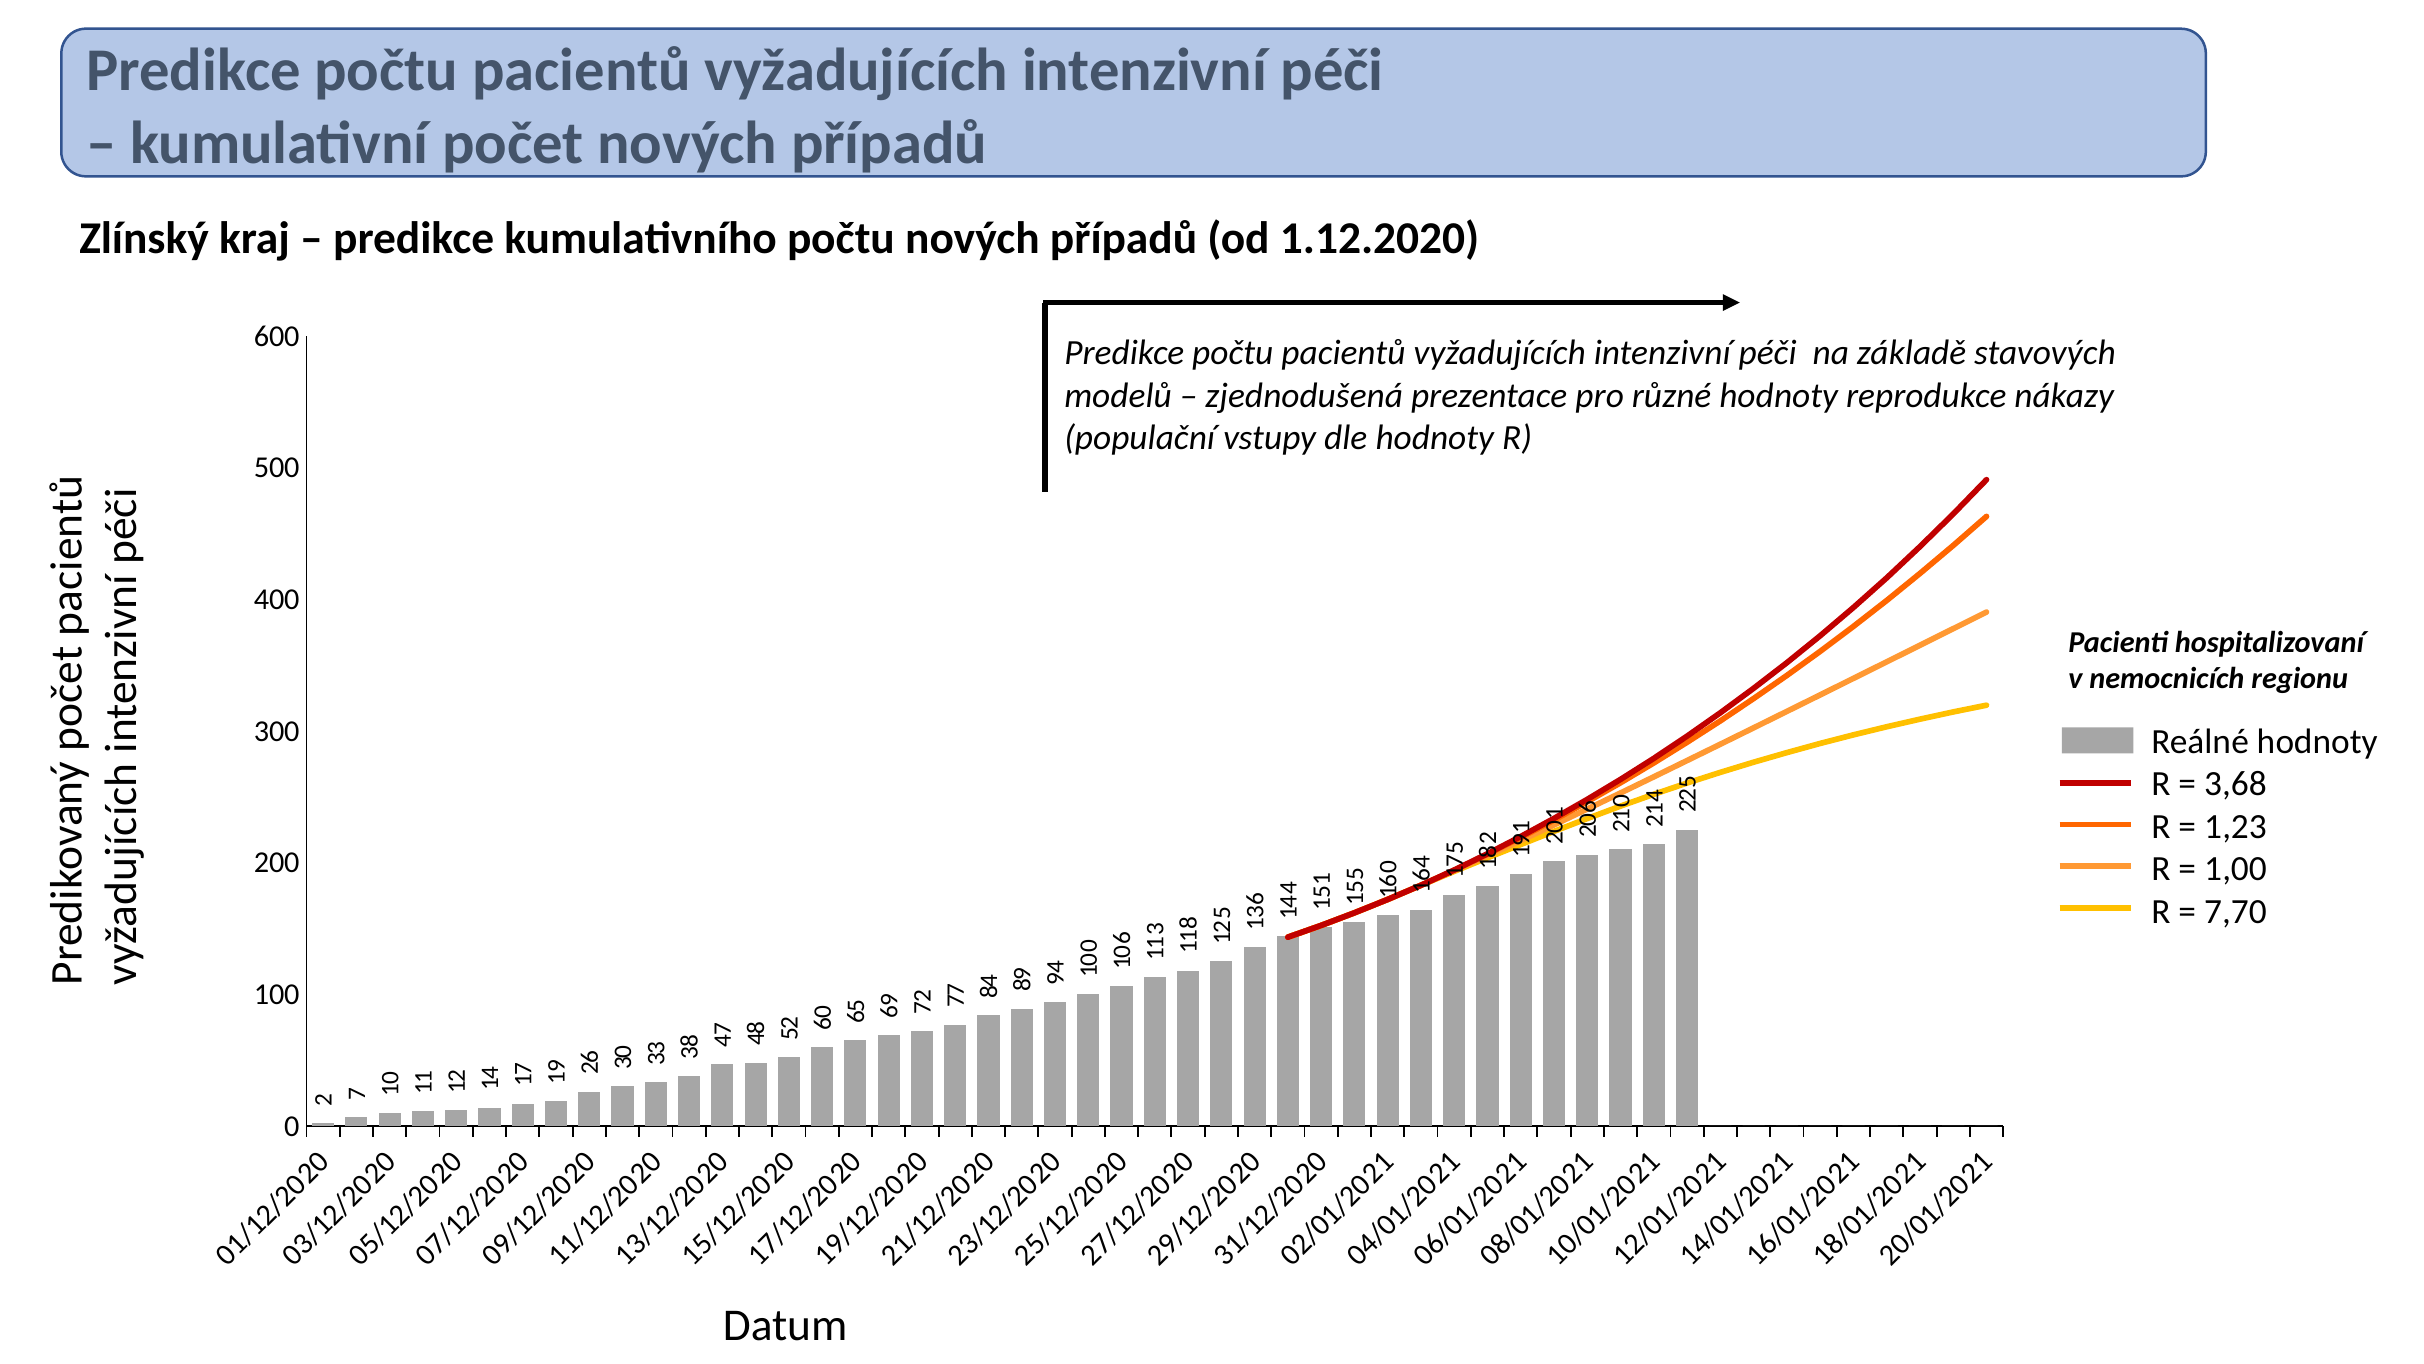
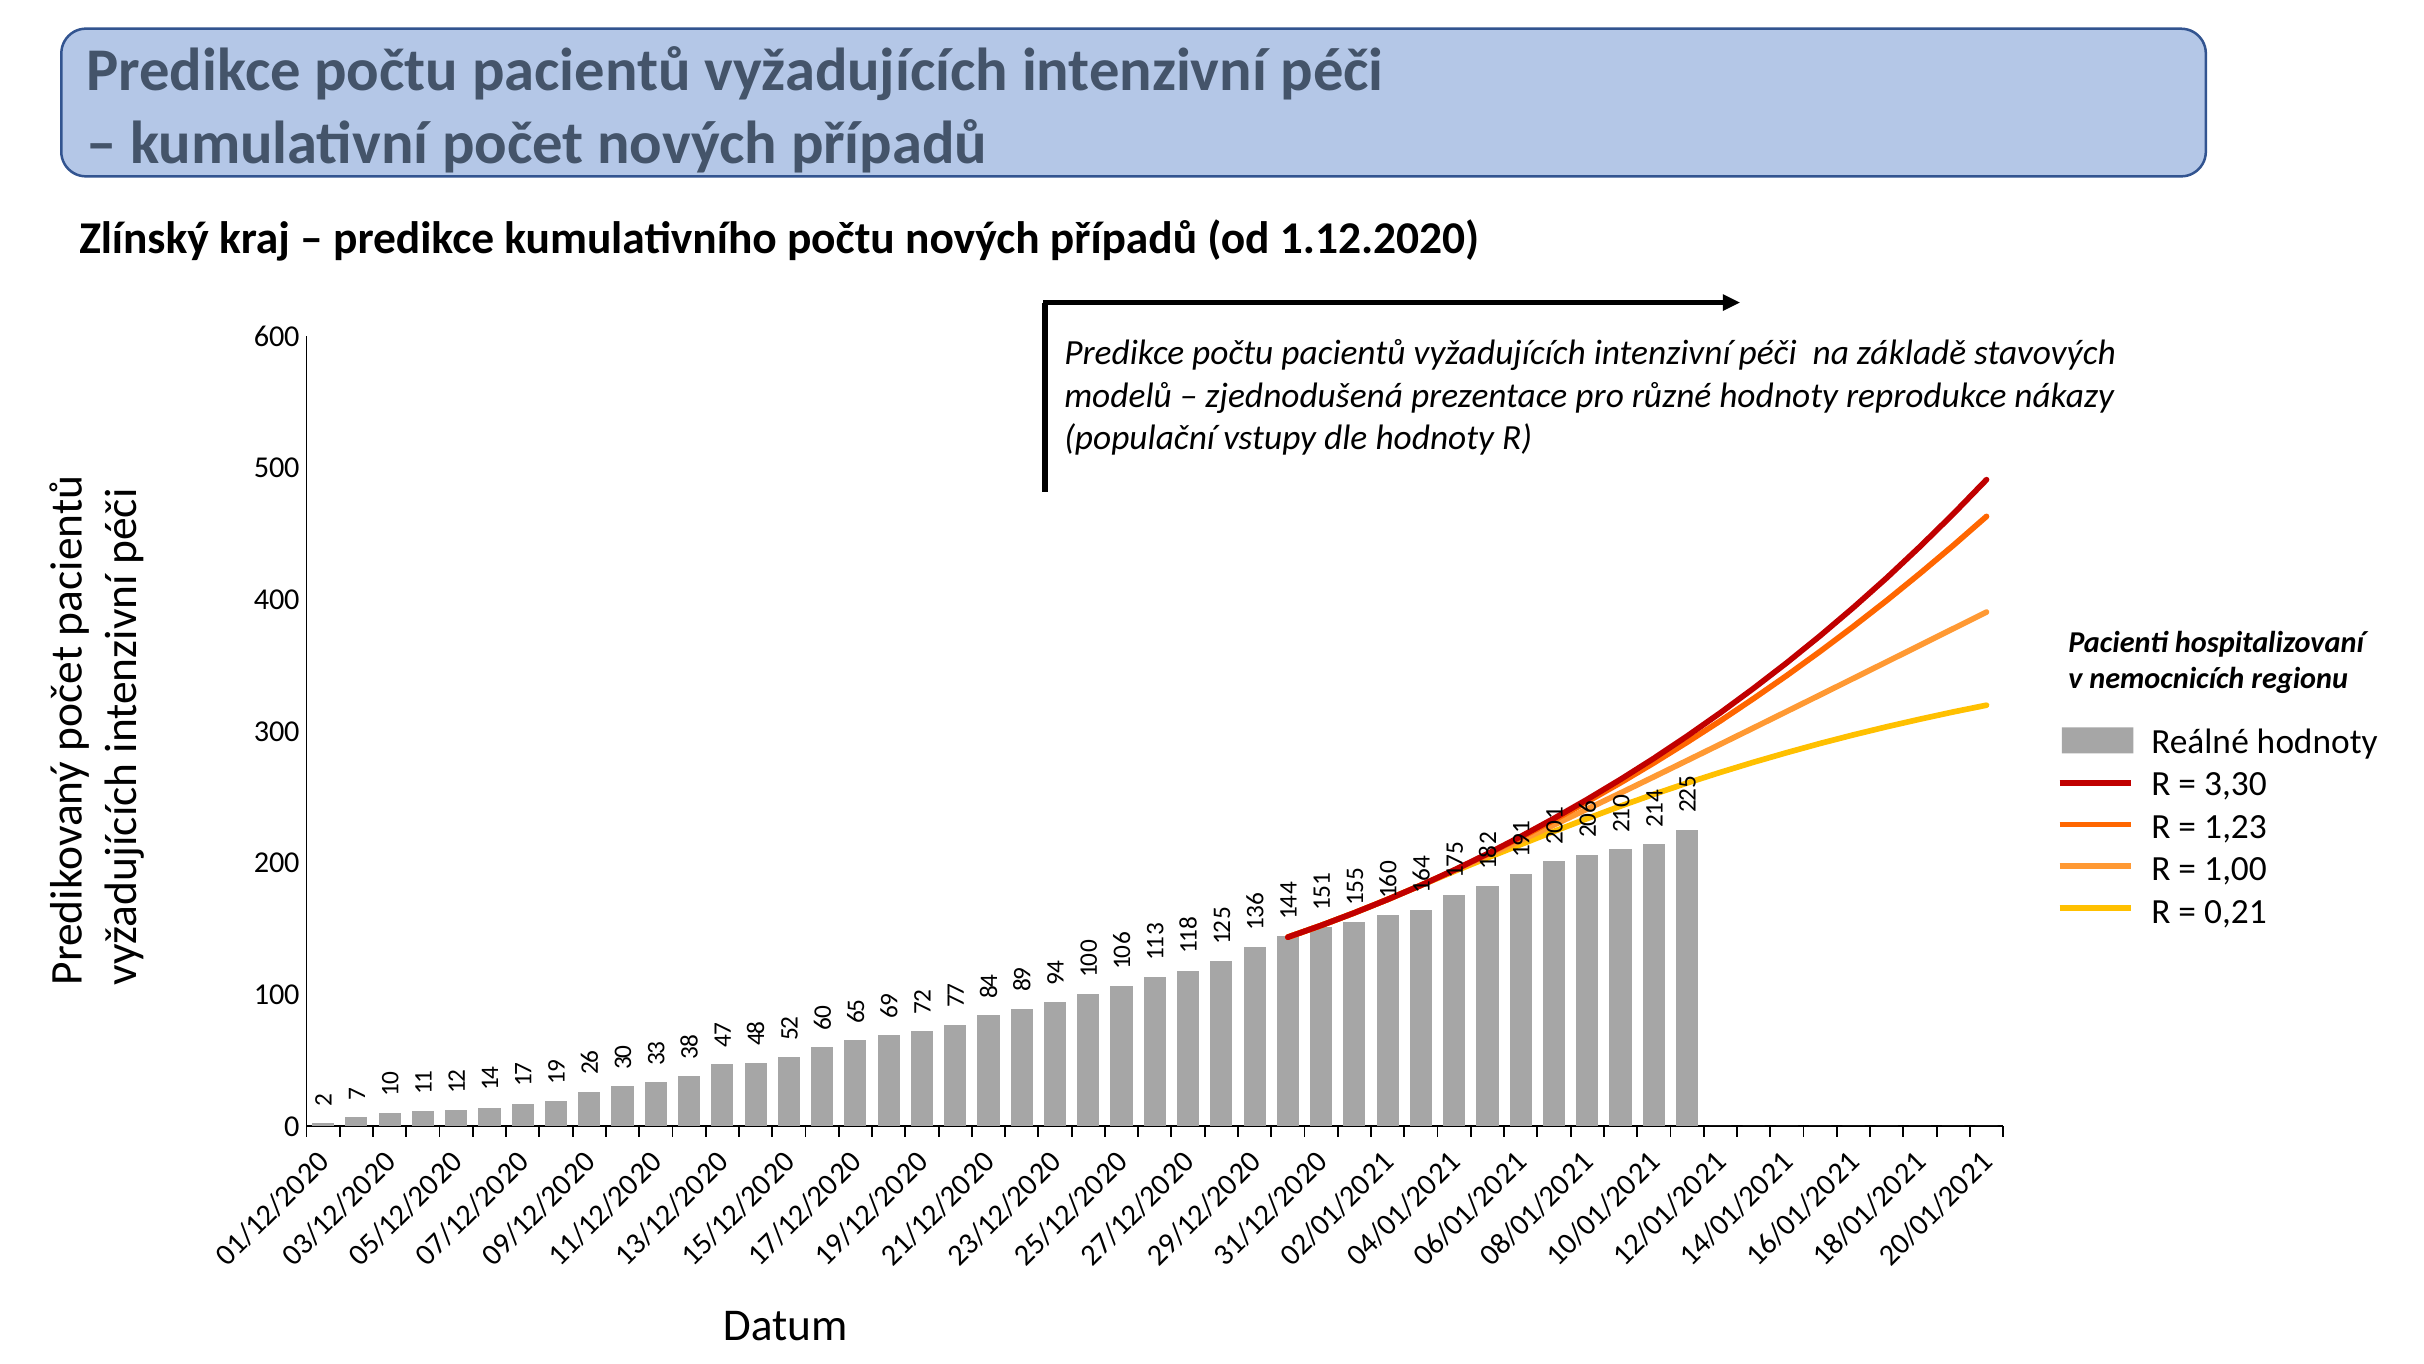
3,68: 3,68 -> 3,30 (2235, 784)
7,70: 7,70 -> 0,21 (2235, 911)
